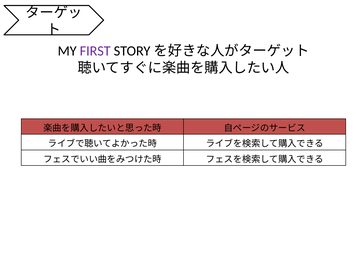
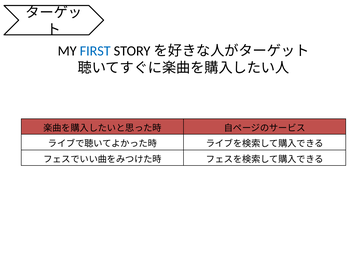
FIRST colour: purple -> blue (95, 51)
